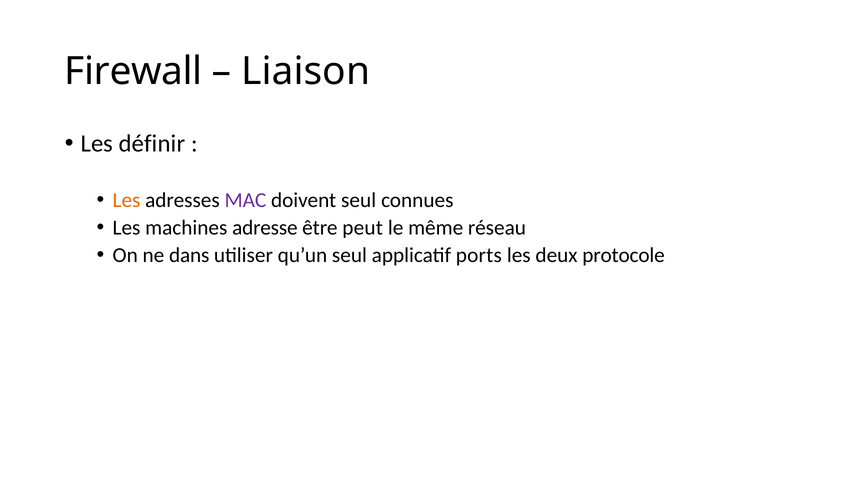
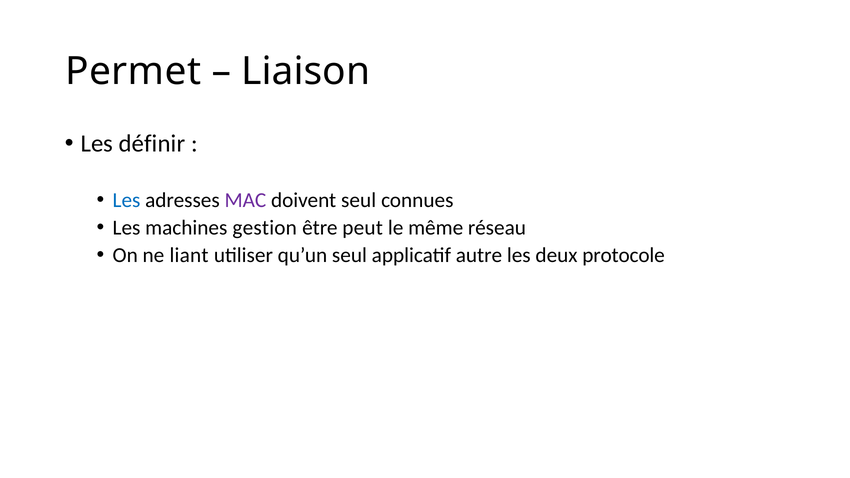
Firewall: Firewall -> Permet (133, 71)
Les colour: orange -> blue (127, 200)
adresse: adresse -> gestion (265, 228)
dans: dans -> liant (189, 255)
ports: ports -> autre (479, 255)
